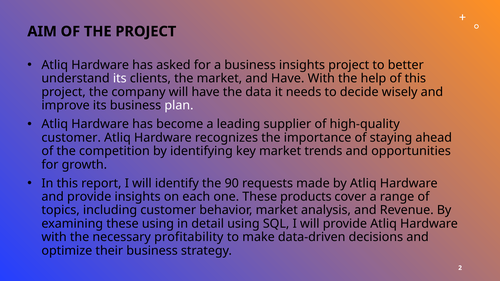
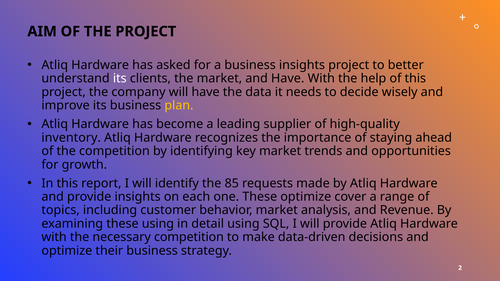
plan colour: white -> yellow (179, 106)
customer: customer -> inventory (71, 138)
90: 90 -> 85 (232, 183)
These products: products -> optimize (306, 197)
necessary profitability: profitability -> competition (189, 237)
